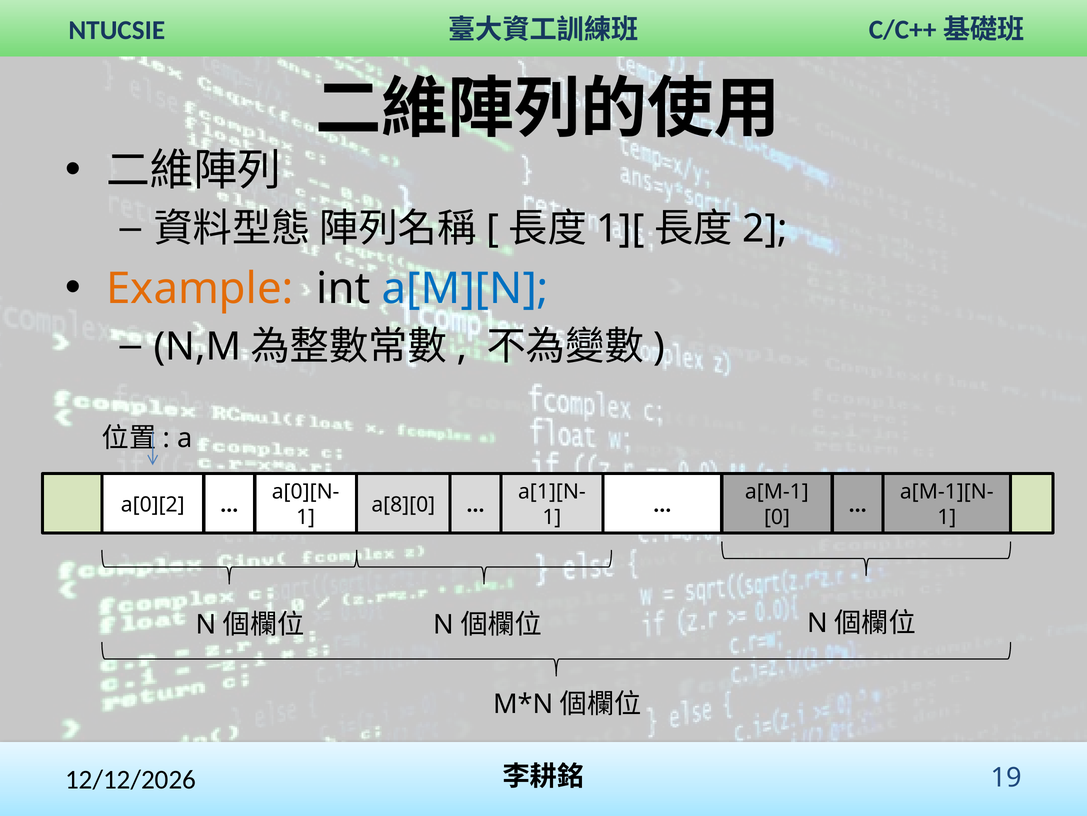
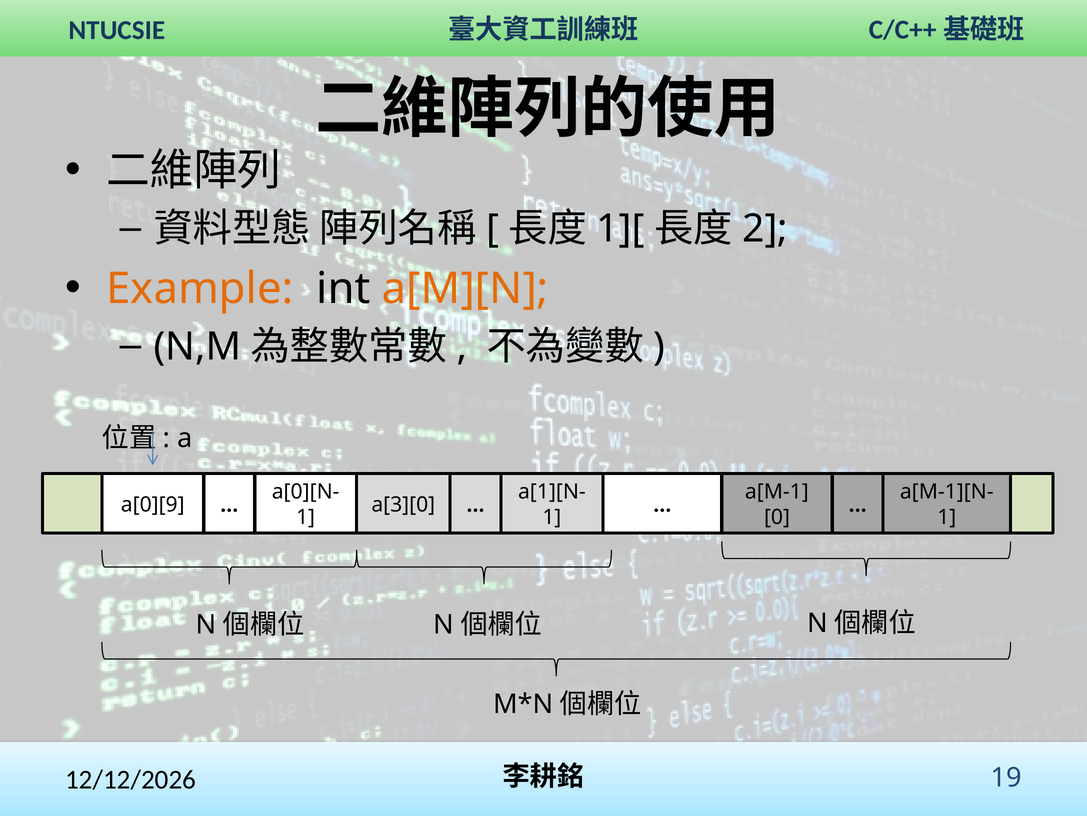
a[M][N colour: blue -> orange (465, 288)
a[0][2: a[0][2 -> a[0][9 (153, 504)
a[8][0: a[8][0 -> a[3][0 (403, 504)
